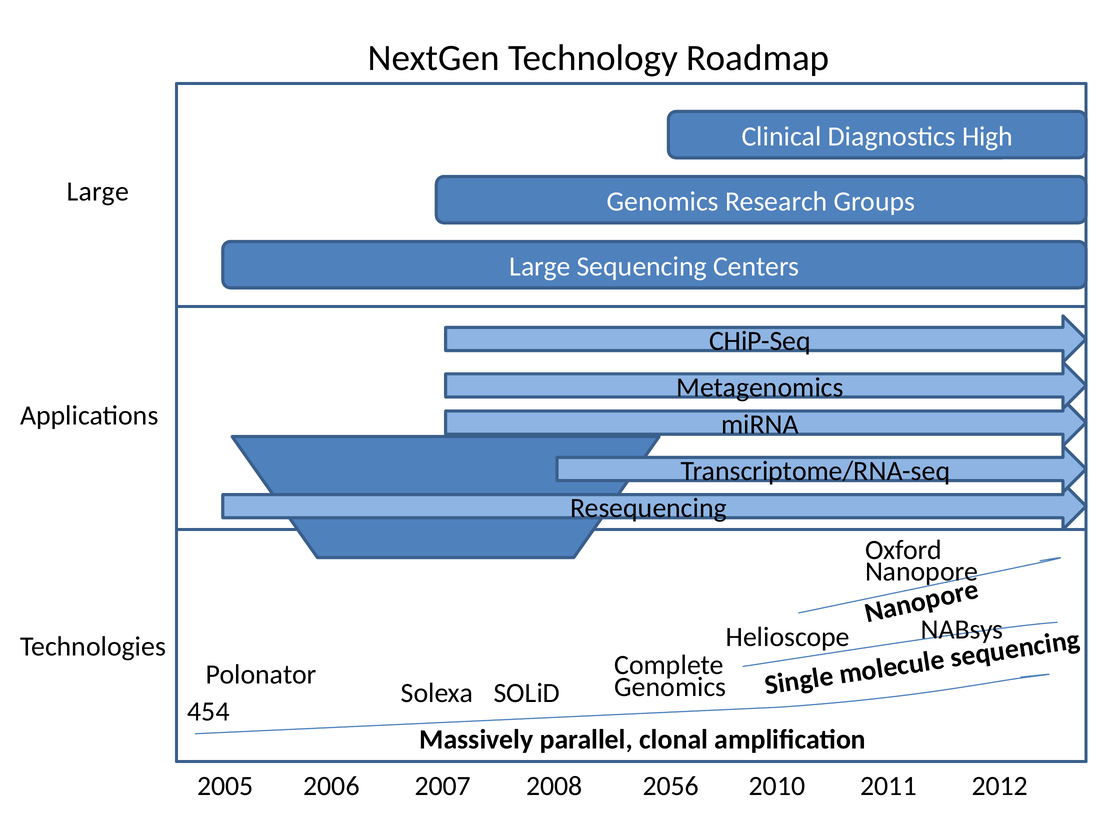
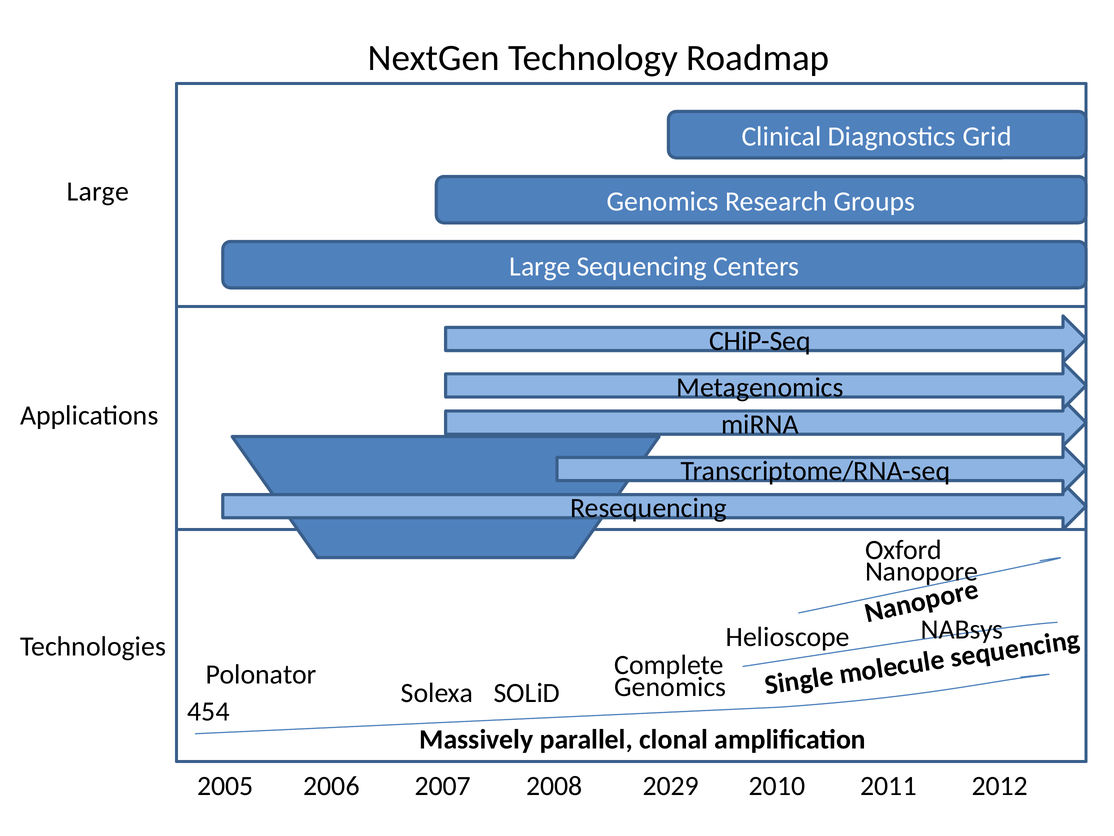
High: High -> Grid (987, 136)
2056: 2056 -> 2029 (671, 785)
